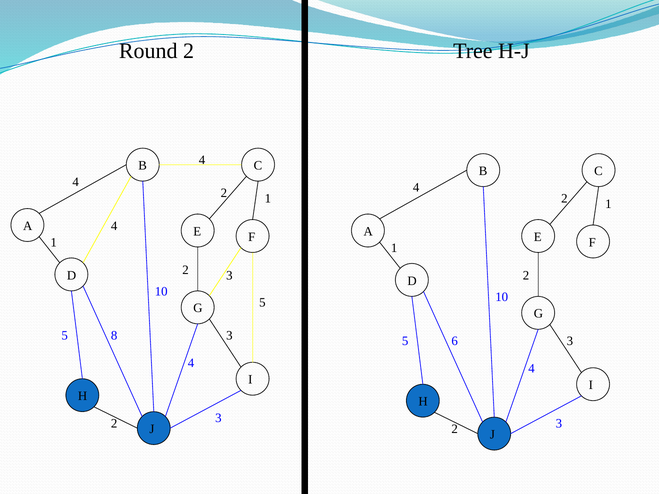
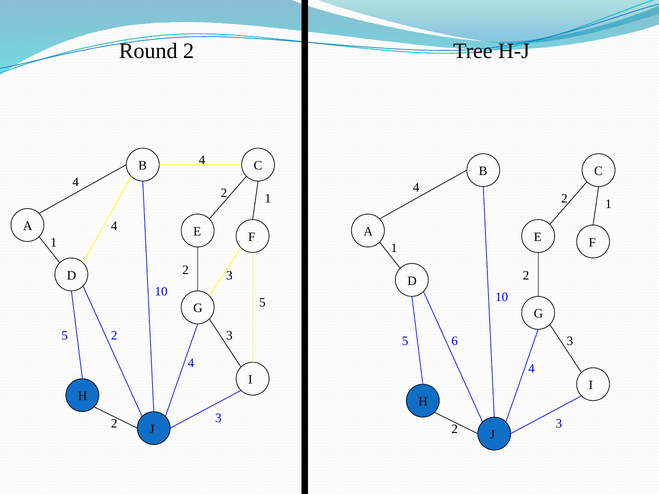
5 8: 8 -> 2 (114, 336)
